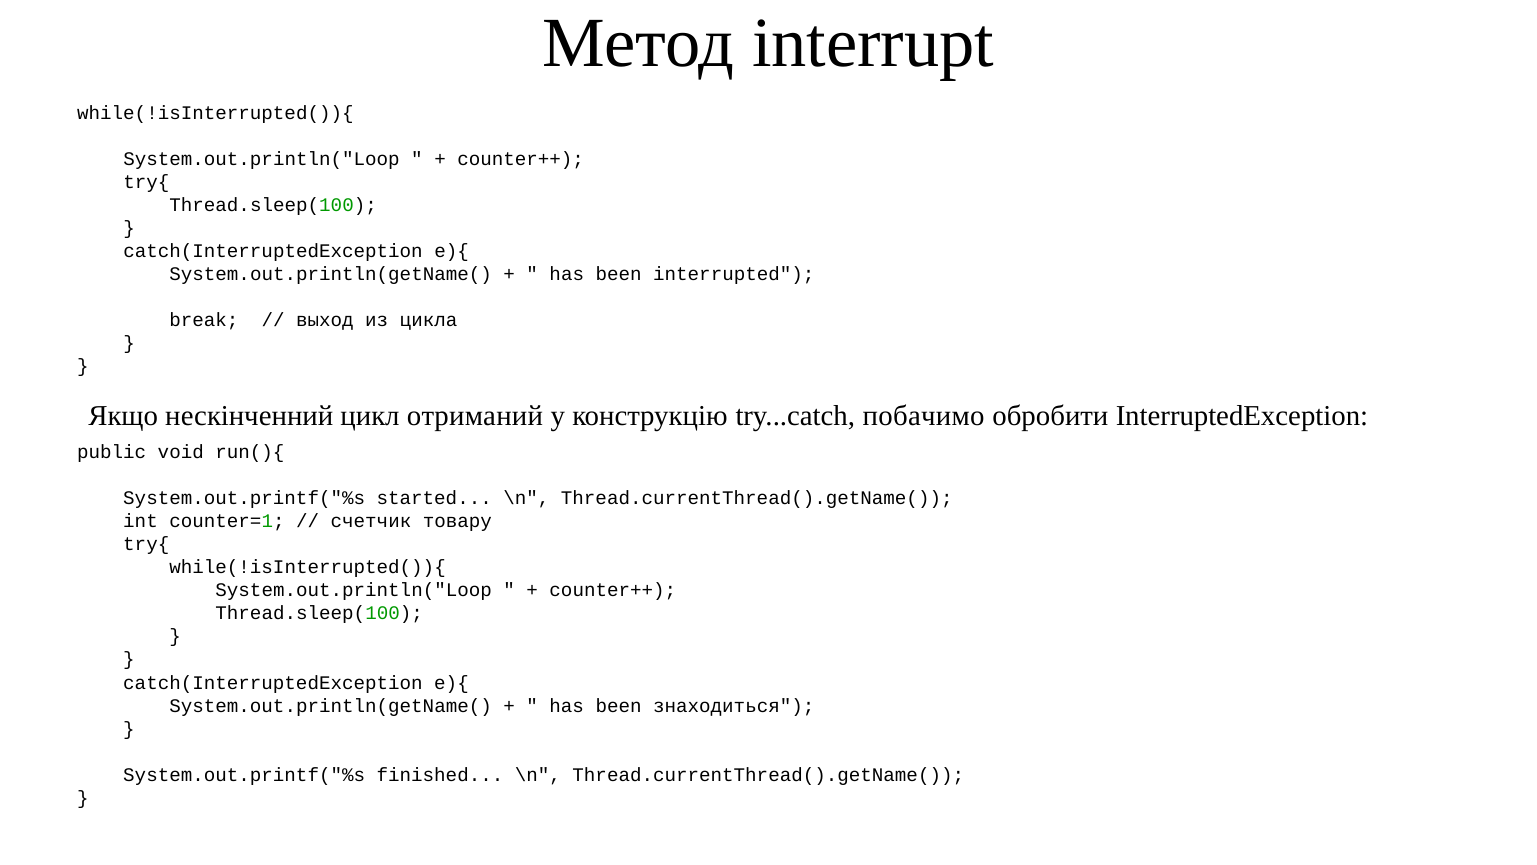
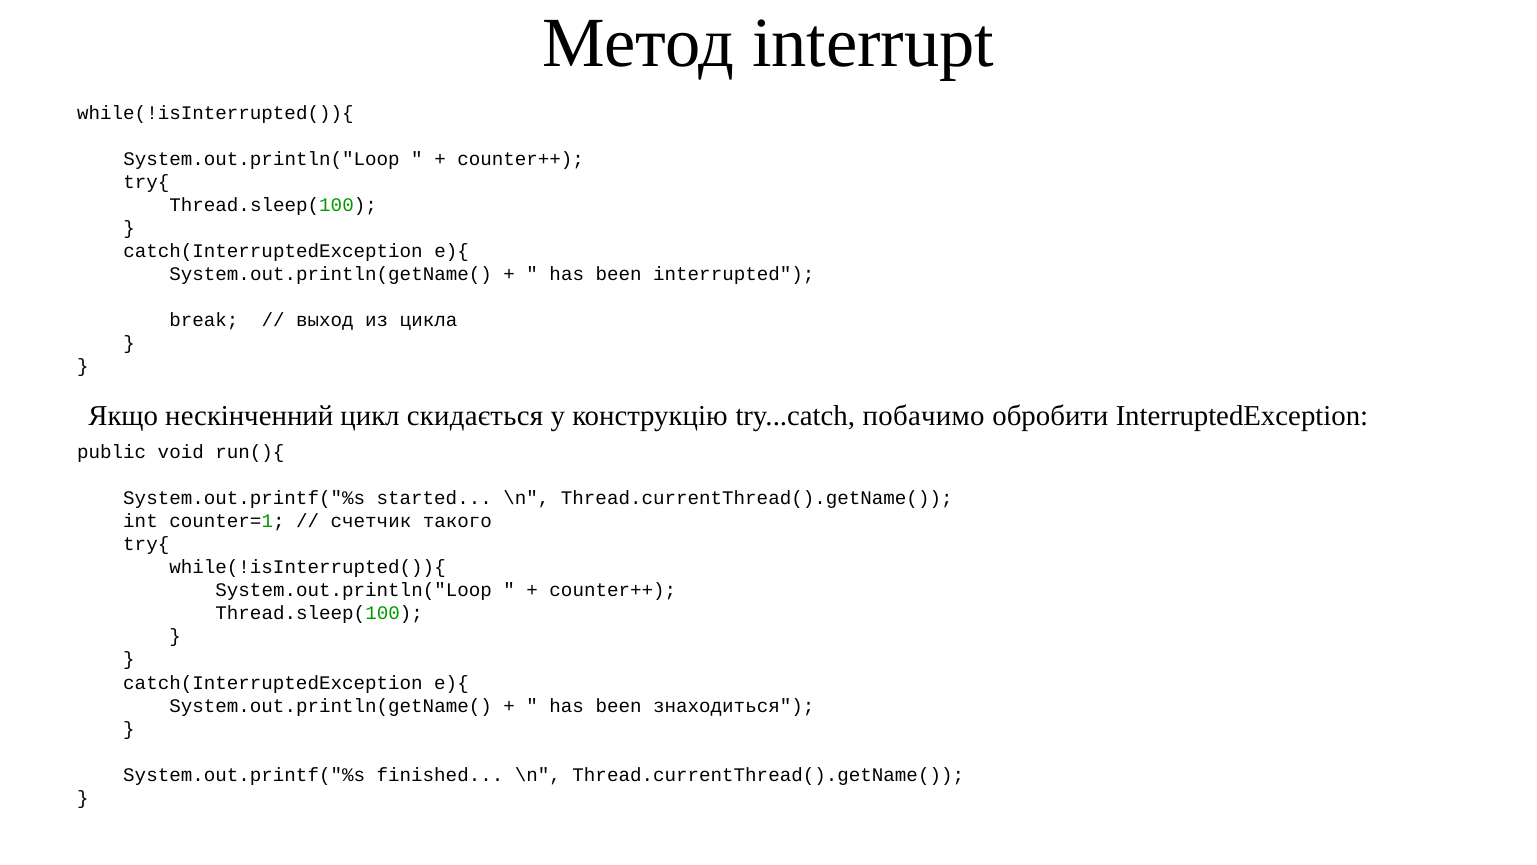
отриманий: отриманий -> скидається (475, 416)
товару: товару -> такого (457, 521)
